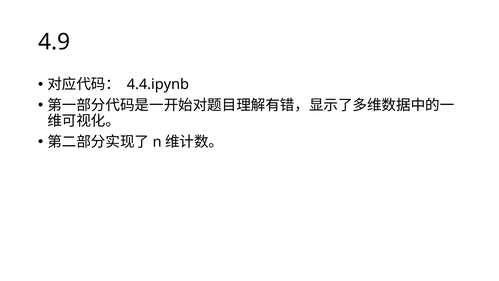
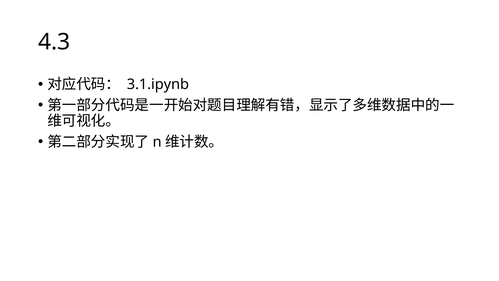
4.9: 4.9 -> 4.3 (54, 42)
4.4.ipynb: 4.4.ipynb -> 3.1.ipynb (158, 84)
